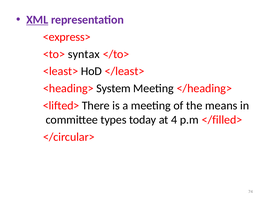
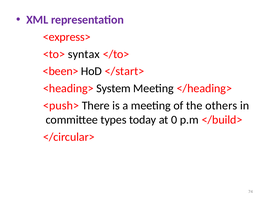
XML underline: present -> none (37, 20)
<least>: <least> -> <been> (61, 72)
</least>: </least> -> </start> (124, 72)
<lifted>: <lifted> -> <push> (61, 106)
means: means -> others (221, 106)
4: 4 -> 0 (174, 120)
</filled>: </filled> -> </build> (222, 120)
